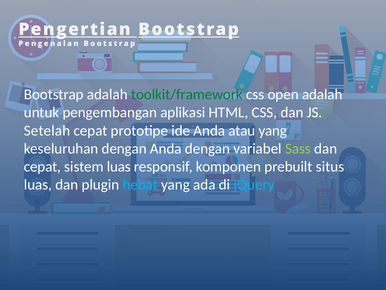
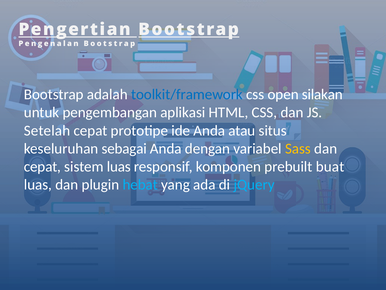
toolkit/framework colour: green -> blue (187, 94)
open adalah: adalah -> silakan (322, 94)
atau yang: yang -> situs (273, 130)
keseluruhan dengan: dengan -> sebagai (124, 148)
Sass colour: light green -> yellow (298, 148)
situs: situs -> buat (330, 166)
